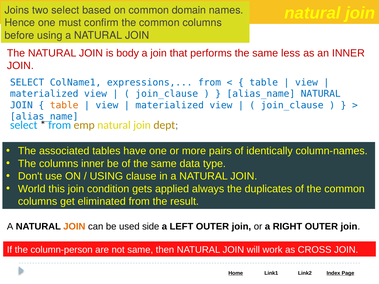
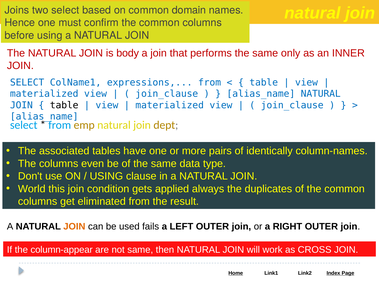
less: less -> only (291, 53)
table colour: orange -> black (64, 105)
columns inner: inner -> even (93, 164)
side: side -> fails (151, 227)
column-person: column-person -> column-appear (62, 250)
